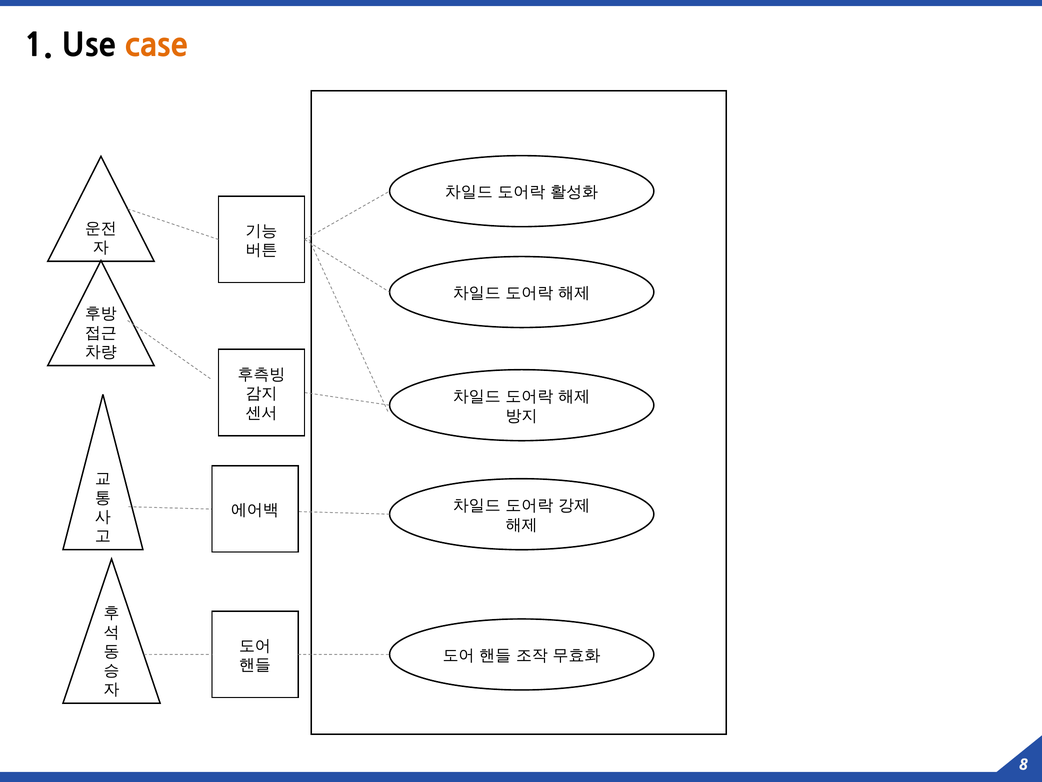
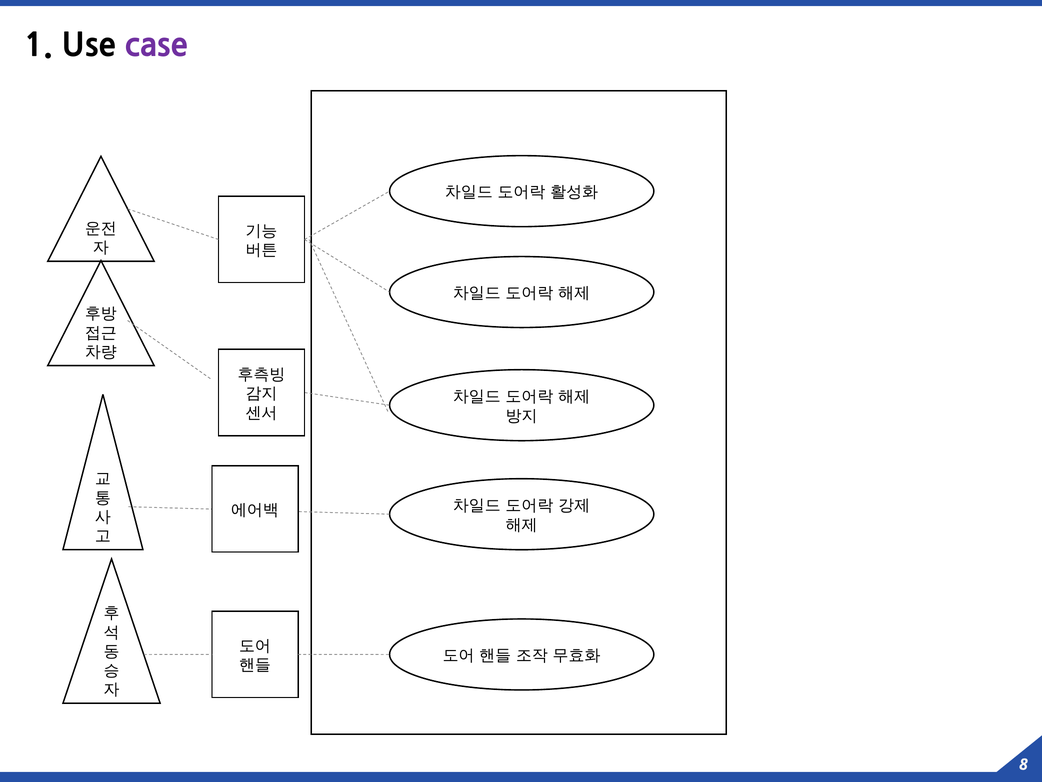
case colour: orange -> purple (156, 46)
